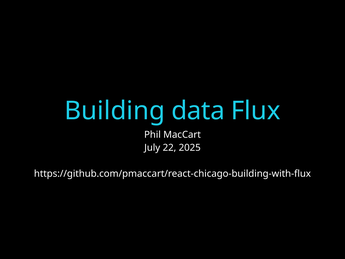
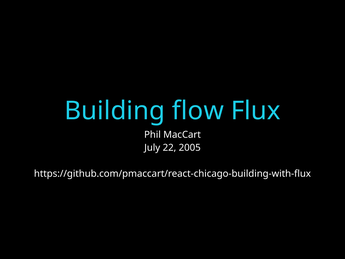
data: data -> flow (198, 111)
2025: 2025 -> 2005 (190, 148)
